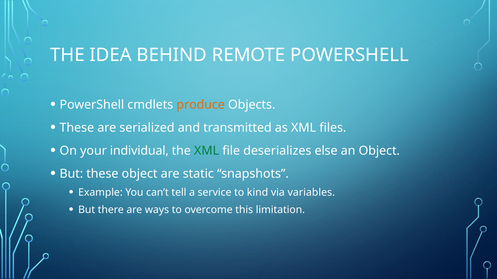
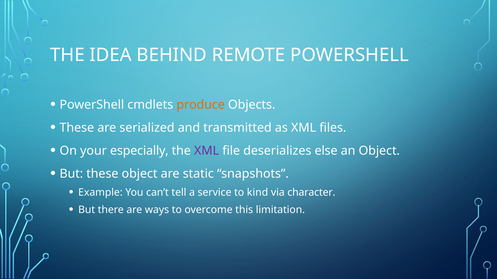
individual: individual -> especially (139, 151)
XML colour: green -> purple (207, 151)
variables: variables -> character (311, 193)
